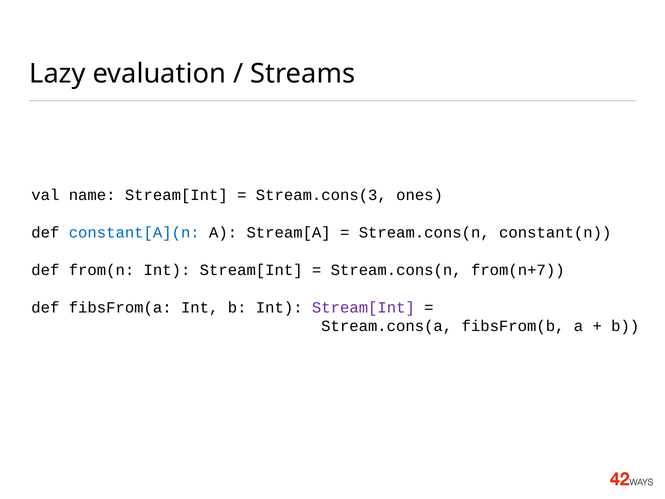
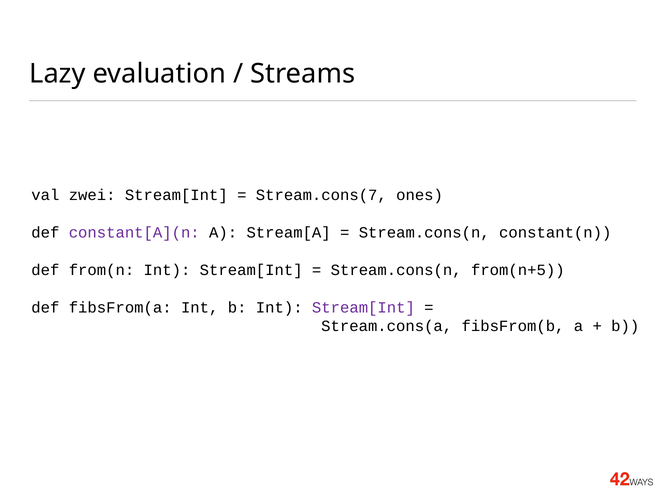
name: name -> zwei (92, 195)
Stream.cons(3: Stream.cons(3 -> Stream.cons(7 (321, 195)
constant[A](n colour: blue -> purple (134, 232)
from(n+7: from(n+7 -> from(n+5 (518, 270)
